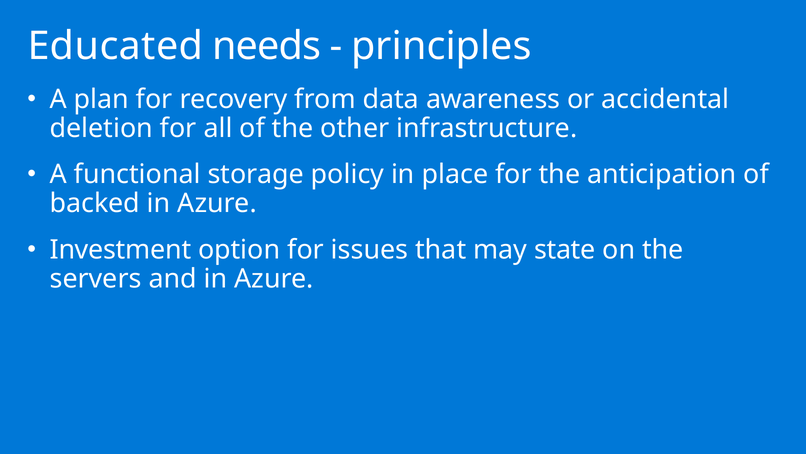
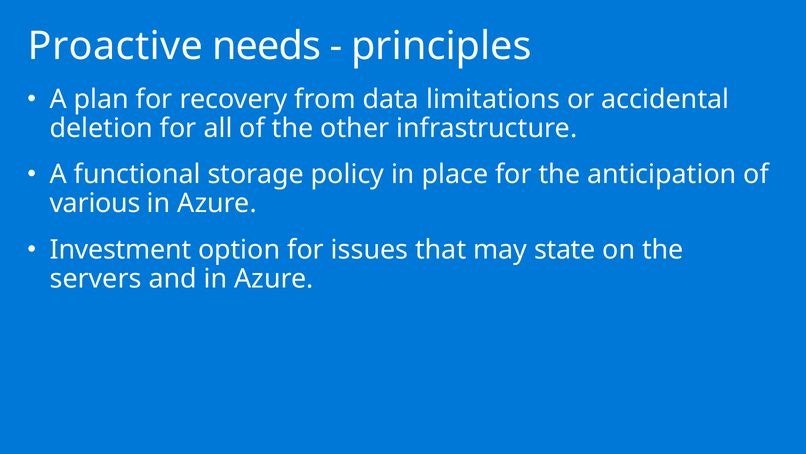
Educated: Educated -> Proactive (115, 46)
awareness: awareness -> limitations (493, 99)
backed: backed -> various (95, 203)
